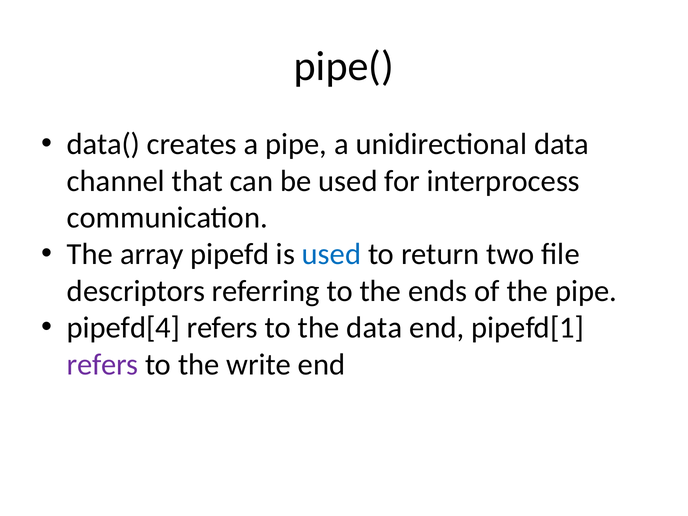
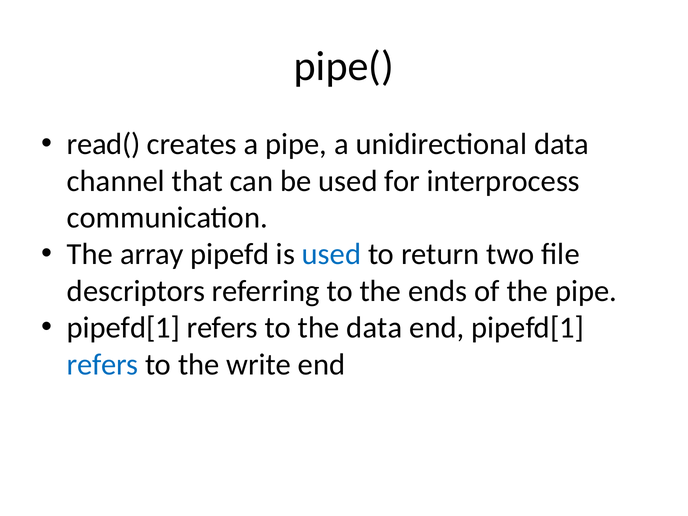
data(: data( -> read( (104, 144)
pipefd[4: pipefd[4 -> pipefd[1 (124, 328)
refers colour: purple -> blue (103, 364)
